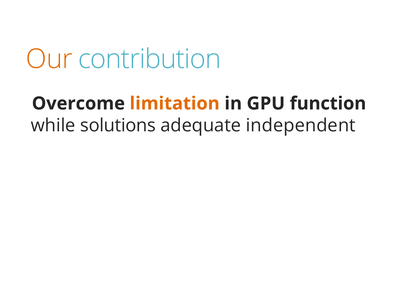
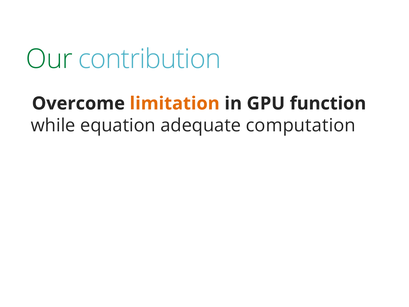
Our colour: orange -> green (49, 59)
solutions: solutions -> equation (118, 125)
independent: independent -> computation (301, 125)
